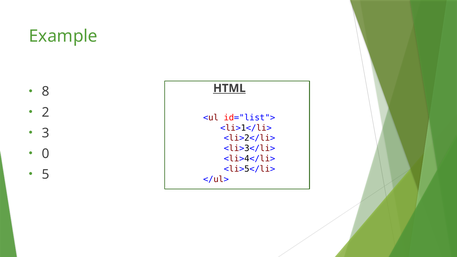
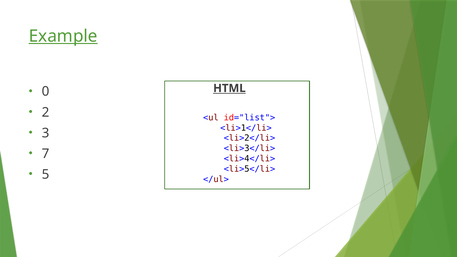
Example underline: none -> present (63, 36)
8: 8 -> 0 (45, 92)
0: 0 -> 7 (45, 154)
